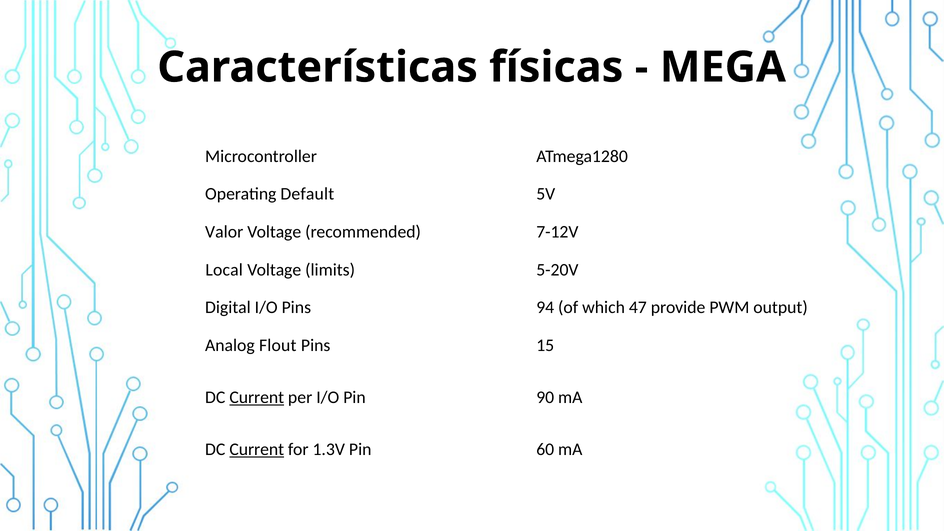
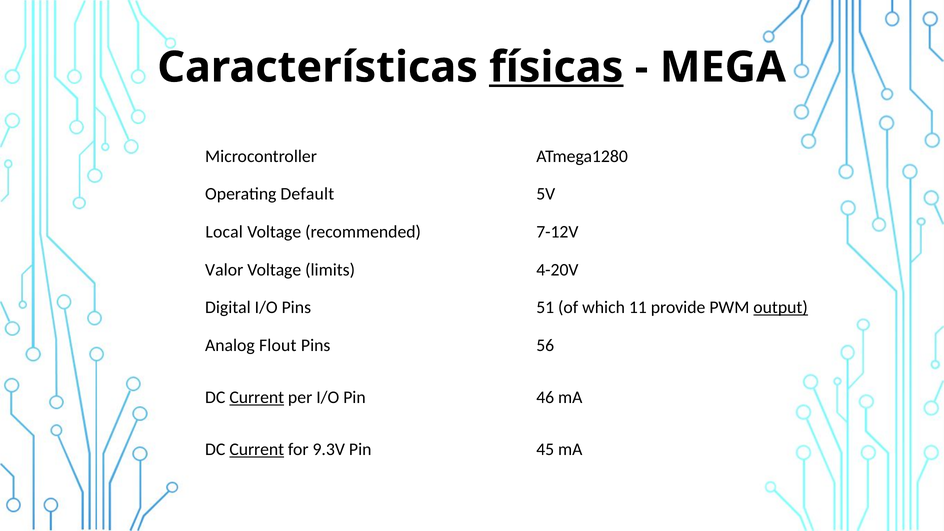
físicas underline: none -> present (556, 67)
Valor: Valor -> Local (224, 232)
Local: Local -> Valor (224, 270)
5-20V: 5-20V -> 4-20V (557, 270)
94: 94 -> 51 (545, 307)
47: 47 -> 11 (638, 307)
output underline: none -> present (781, 307)
15: 15 -> 56 (545, 345)
90: 90 -> 46 (545, 397)
1.3V: 1.3V -> 9.3V (329, 449)
60: 60 -> 45 (545, 449)
